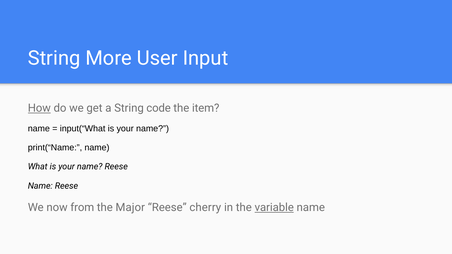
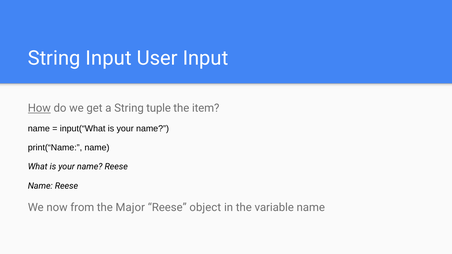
String More: More -> Input (109, 58)
code: code -> tuple (159, 108)
cherry: cherry -> object (205, 208)
variable underline: present -> none (274, 208)
